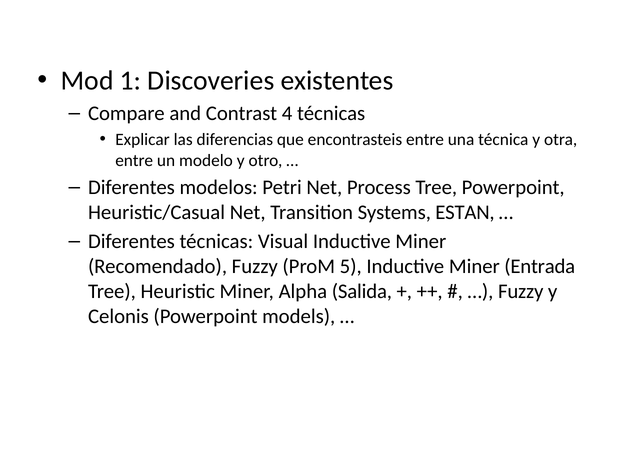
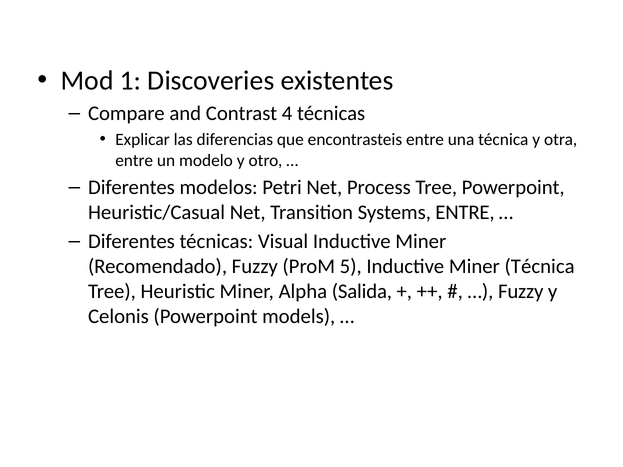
Systems ESTAN: ESTAN -> ENTRE (465, 213)
Miner Entrada: Entrada -> Técnica (540, 267)
